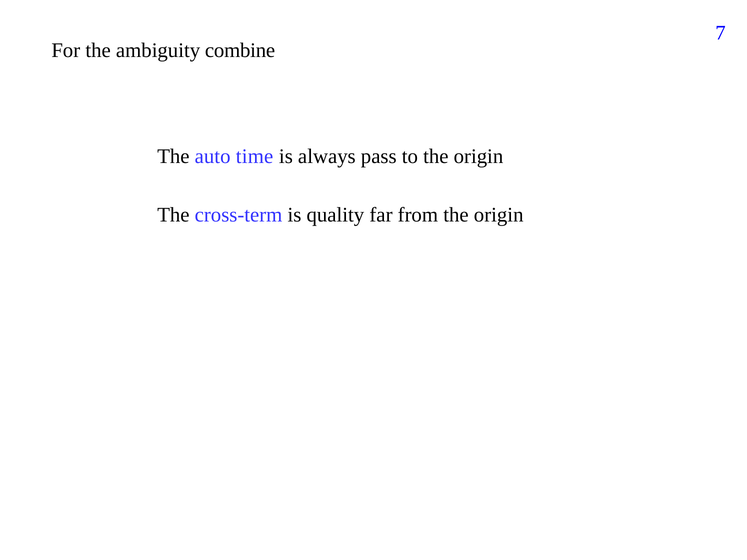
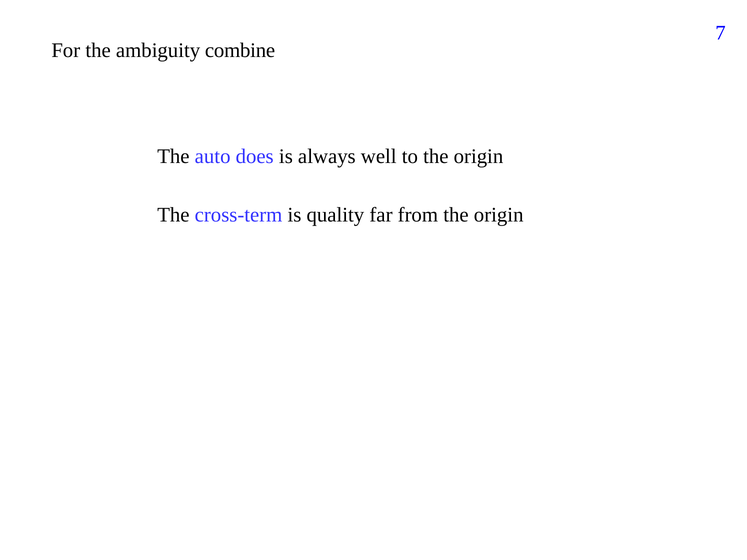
time: time -> does (255, 156)
pass: pass -> well (379, 156)
